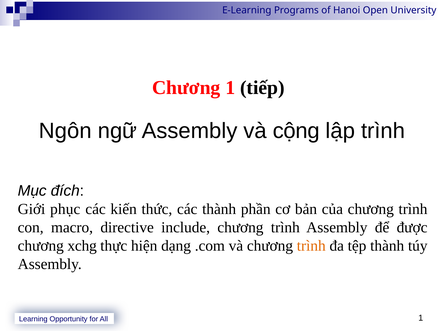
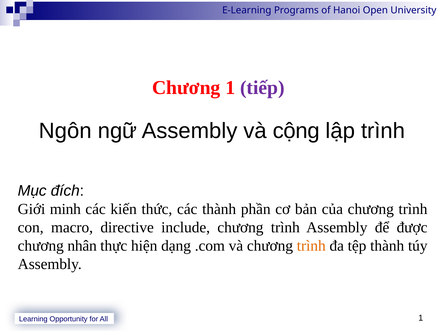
tiếp colour: black -> purple (262, 87)
phục: phục -> minh (65, 209)
xchg: xchg -> nhân (82, 246)
